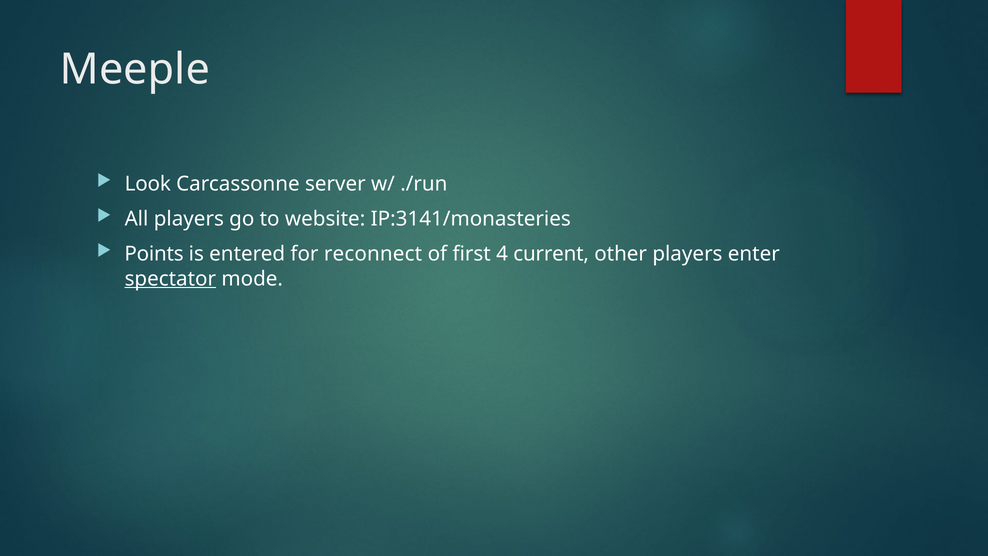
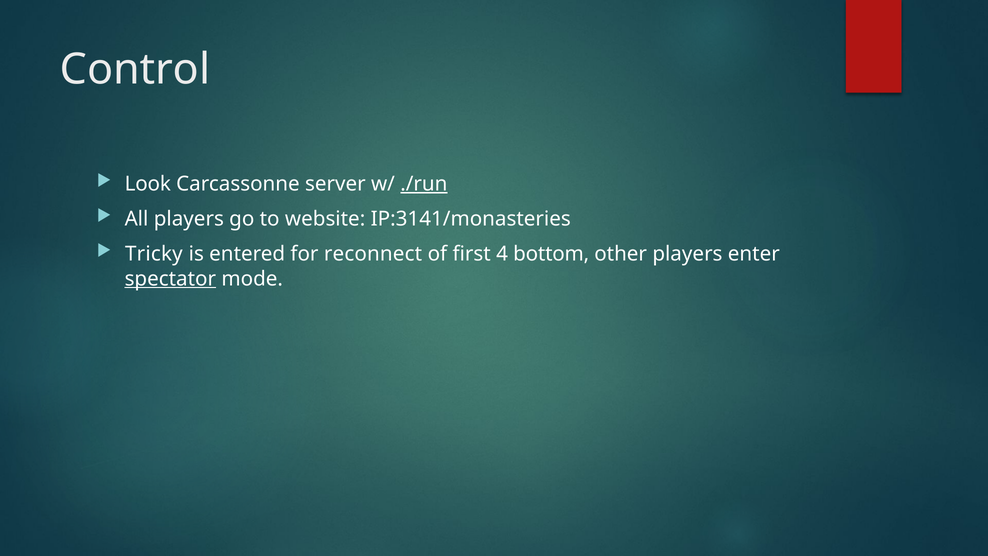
Meeple: Meeple -> Control (135, 69)
./run underline: none -> present (424, 184)
Points: Points -> Tricky (154, 254)
current: current -> bottom (551, 254)
